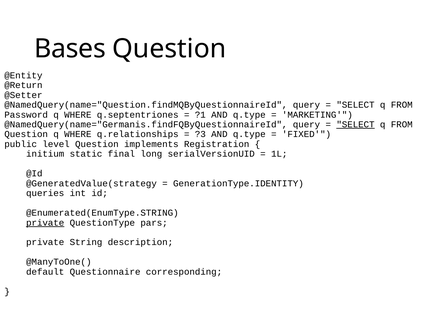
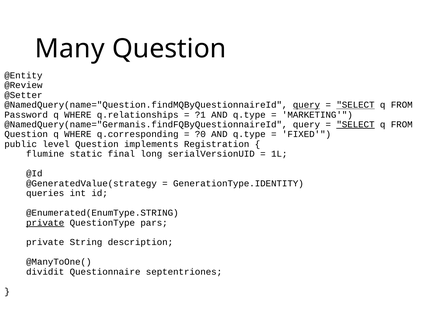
Bases: Bases -> Many (70, 49)
@Return: @Return -> @Review (23, 85)
query underline: none -> present (306, 105)
SELECT underline: none -> present (355, 105)
q.septentriones: q.septentriones -> q.relationships (138, 115)
q.relationships: q.relationships -> q.corresponding (138, 134)
?3: ?3 -> ?0 (200, 134)
initium: initium -> flumine (45, 154)
default: default -> dividit (45, 272)
corresponding: corresponding -> septentriones (184, 272)
